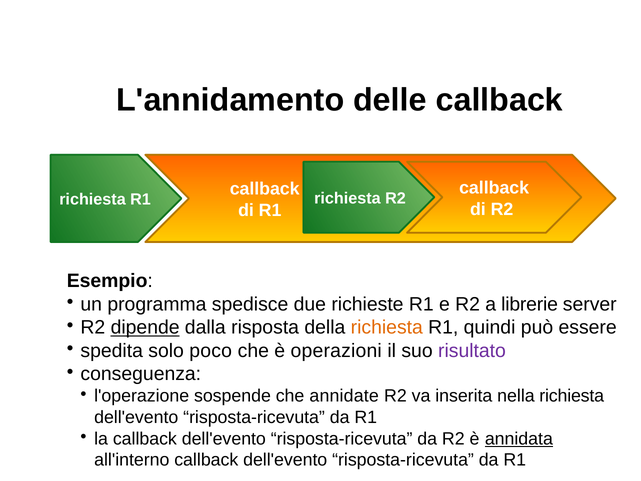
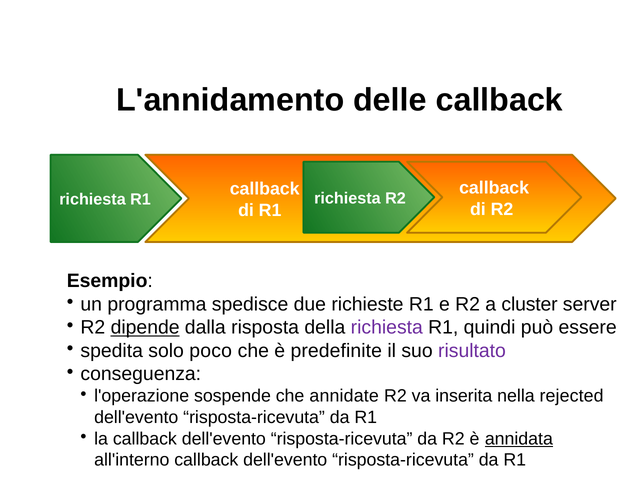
librerie: librerie -> cluster (530, 304)
richiesta colour: orange -> purple (387, 327)
operazioni: operazioni -> predefinite (336, 350)
nella richiesta: richiesta -> rejected (572, 396)
